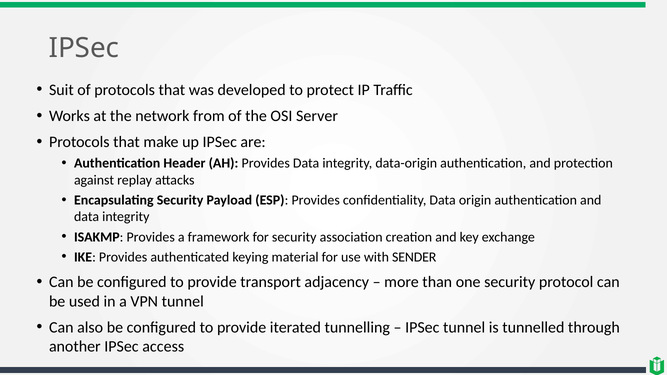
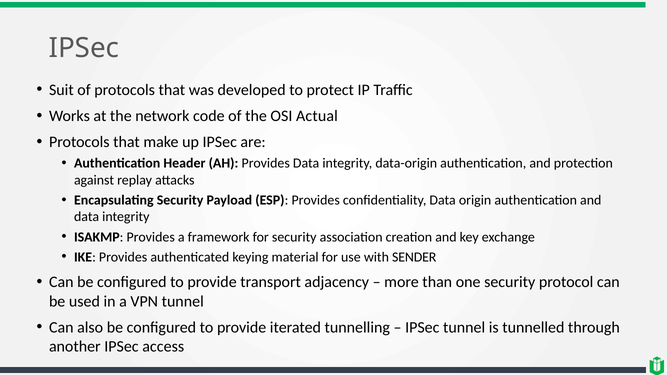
from: from -> code (209, 116)
Server: Server -> Actual (317, 116)
